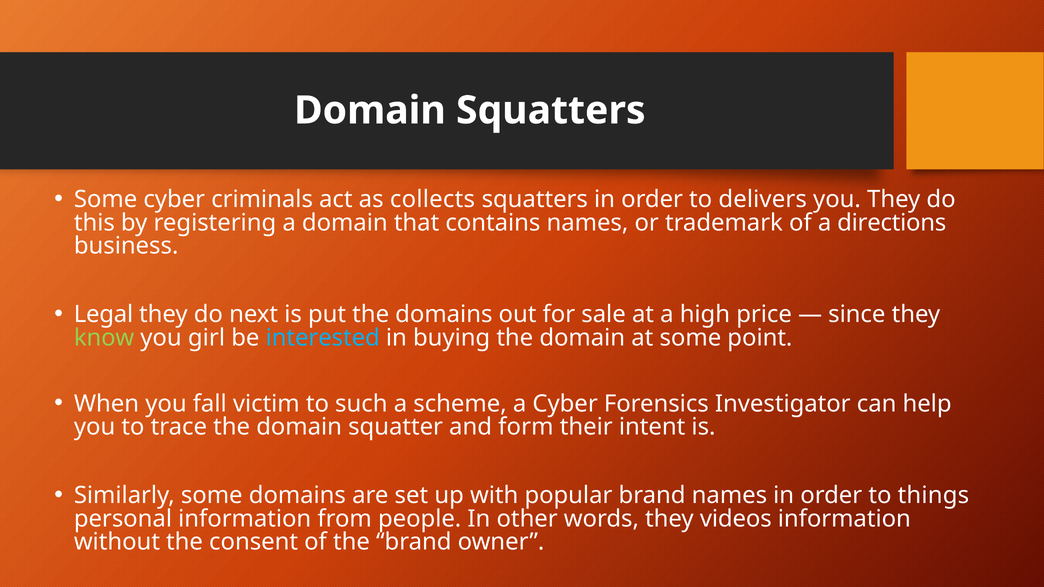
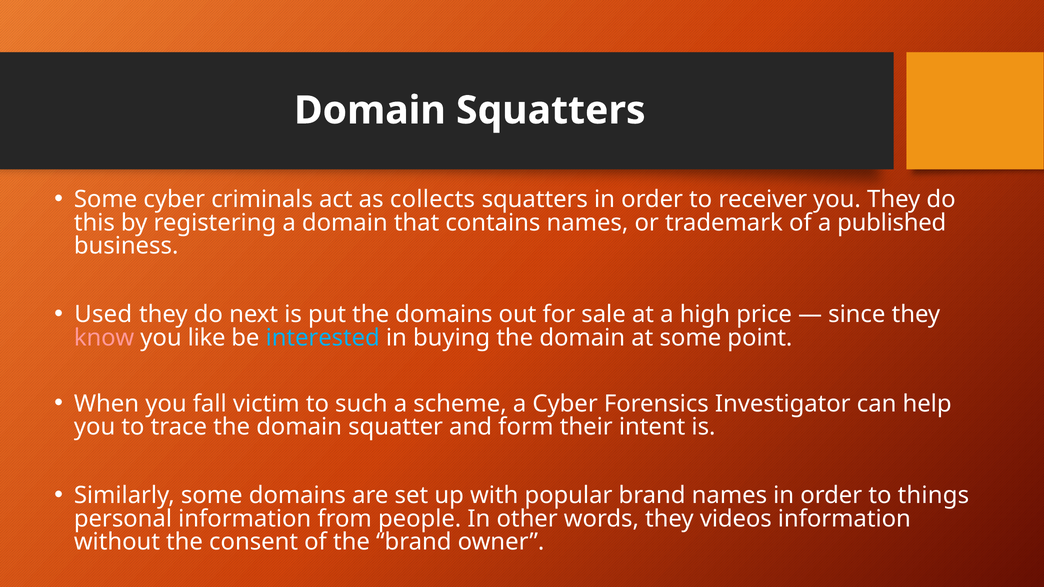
delivers: delivers -> receiver (763, 200)
directions: directions -> published (892, 223)
Legal: Legal -> Used (103, 315)
know colour: light green -> pink (104, 338)
girl: girl -> like (207, 338)
